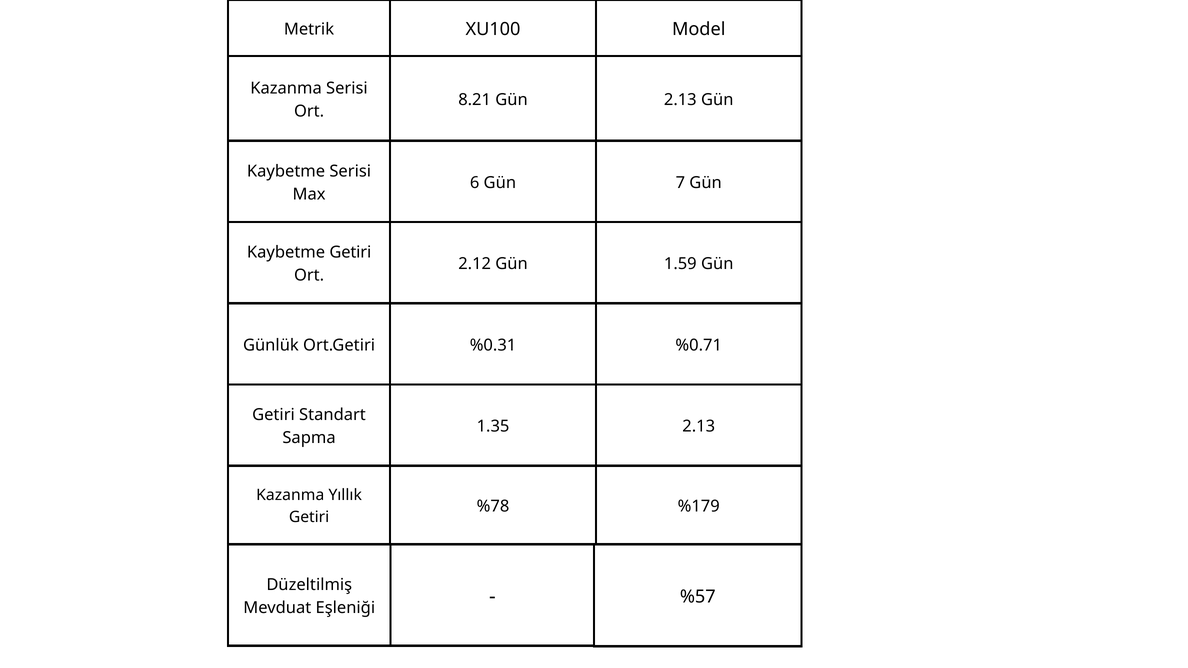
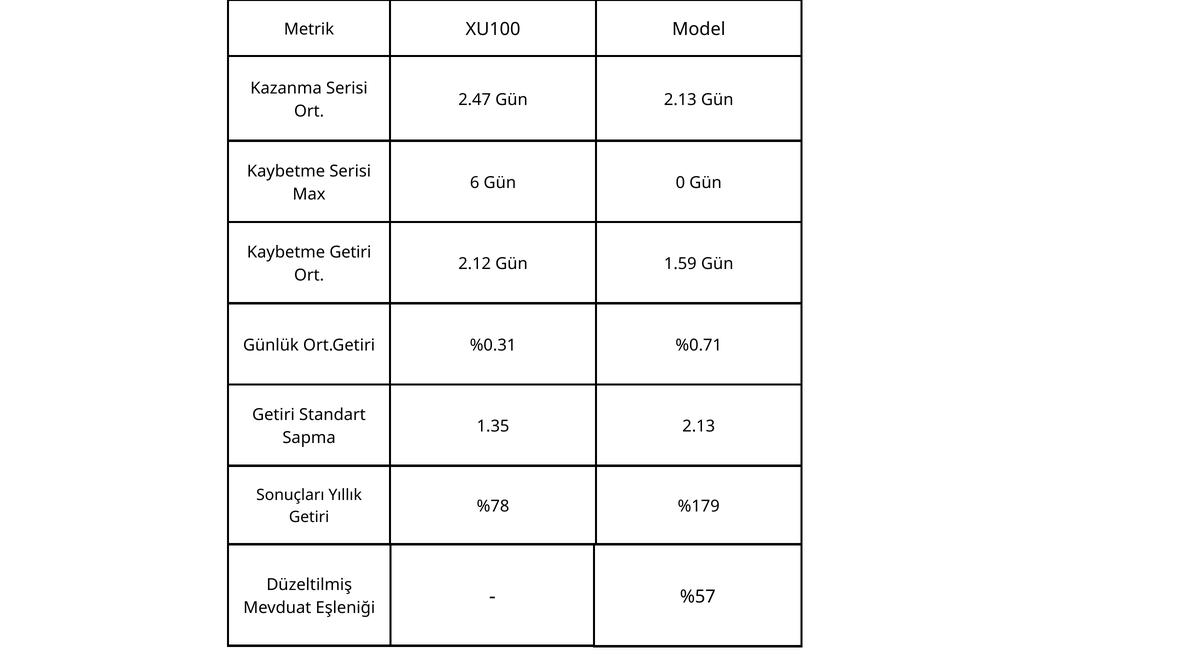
8.21: 8.21 -> 2.47 (475, 100)
7: 7 -> 0 (680, 183)
Kazanma: Kazanma -> Sonuçları (290, 495)
